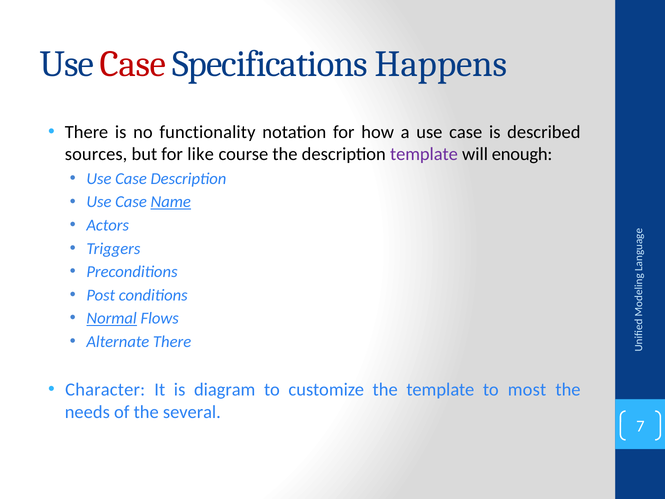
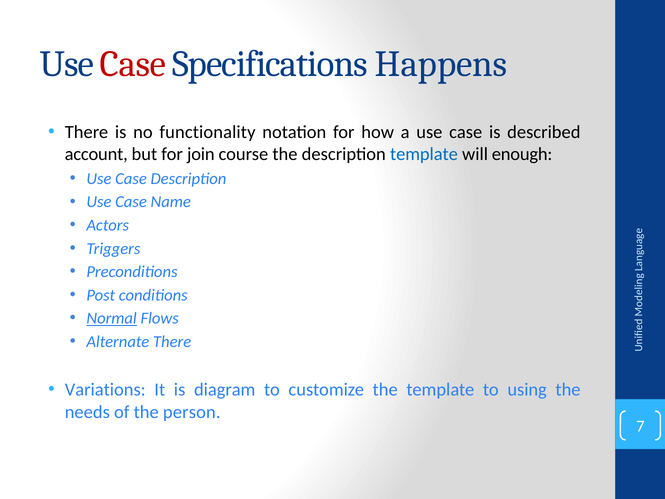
sources: sources -> account (96, 154)
like: like -> join (201, 154)
template colour: purple -> blue (424, 154)
Name underline: present -> none (171, 202)
Character: Character -> Variations (105, 390)
most: most -> using (527, 390)
several: several -> person (192, 412)
